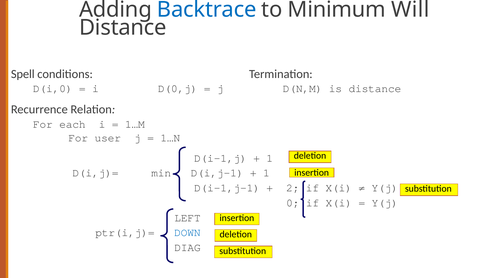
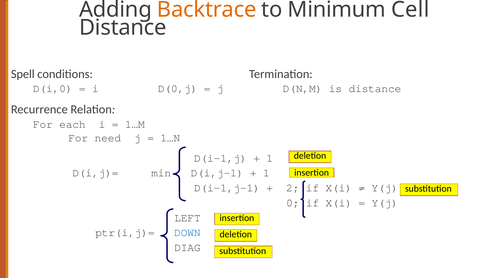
Backtrace colour: blue -> orange (207, 10)
Will: Will -> Cell (410, 10)
user: user -> need (108, 138)
